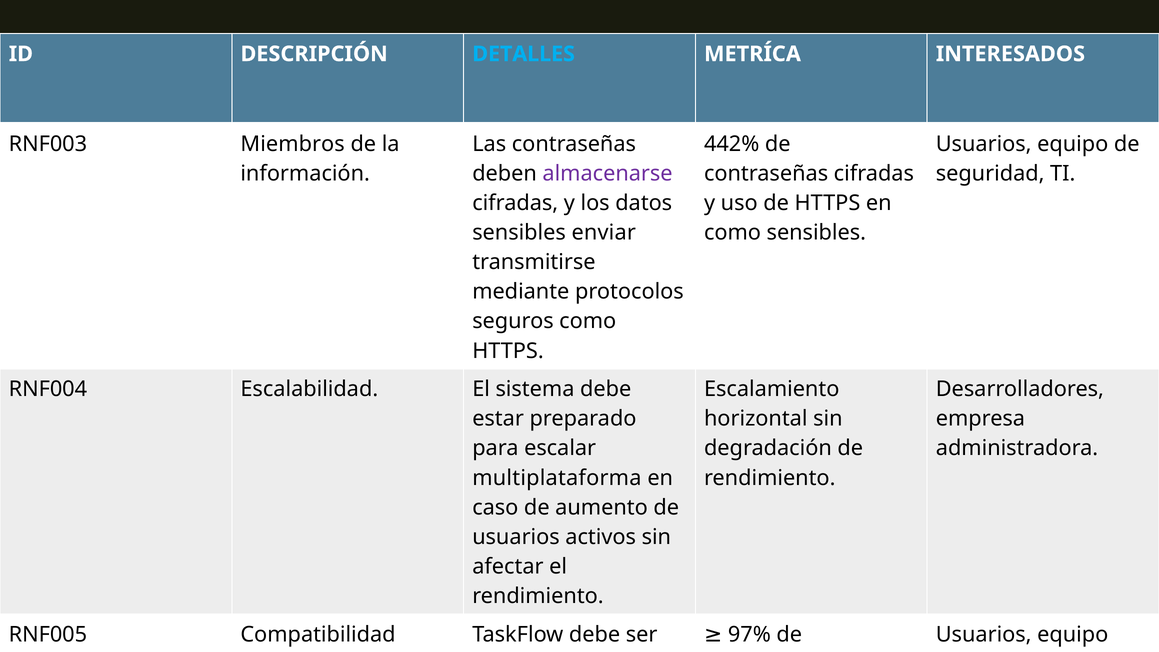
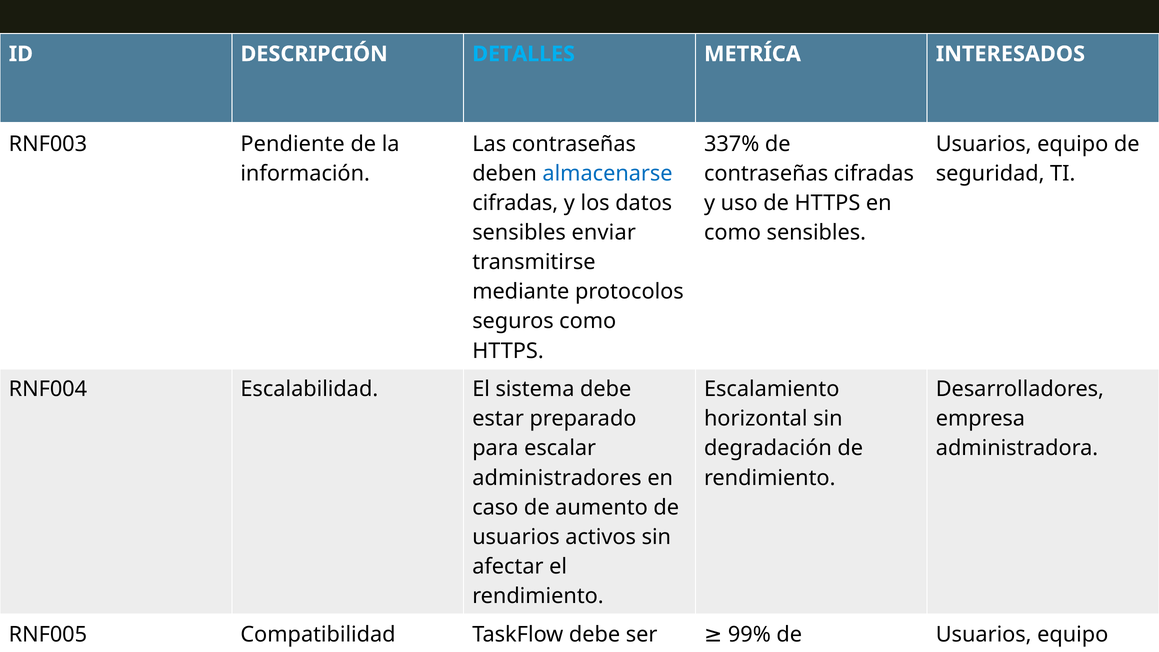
Miembros: Miembros -> Pendiente (293, 144)
442%: 442% -> 337% (732, 144)
almacenarse colour: purple -> blue (608, 173)
multiplataforma: multiplataforma -> administradores (557, 478)
97%: 97% -> 99% (749, 634)
